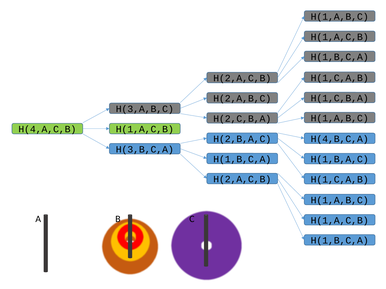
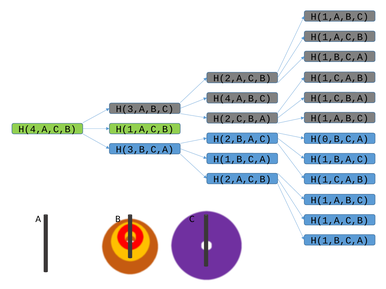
H(2,A,B,C: H(2,A,B,C -> H(4,A,B,C (242, 99)
H(4,B,C,A: H(4,B,C,A -> H(0,B,C,A (340, 139)
